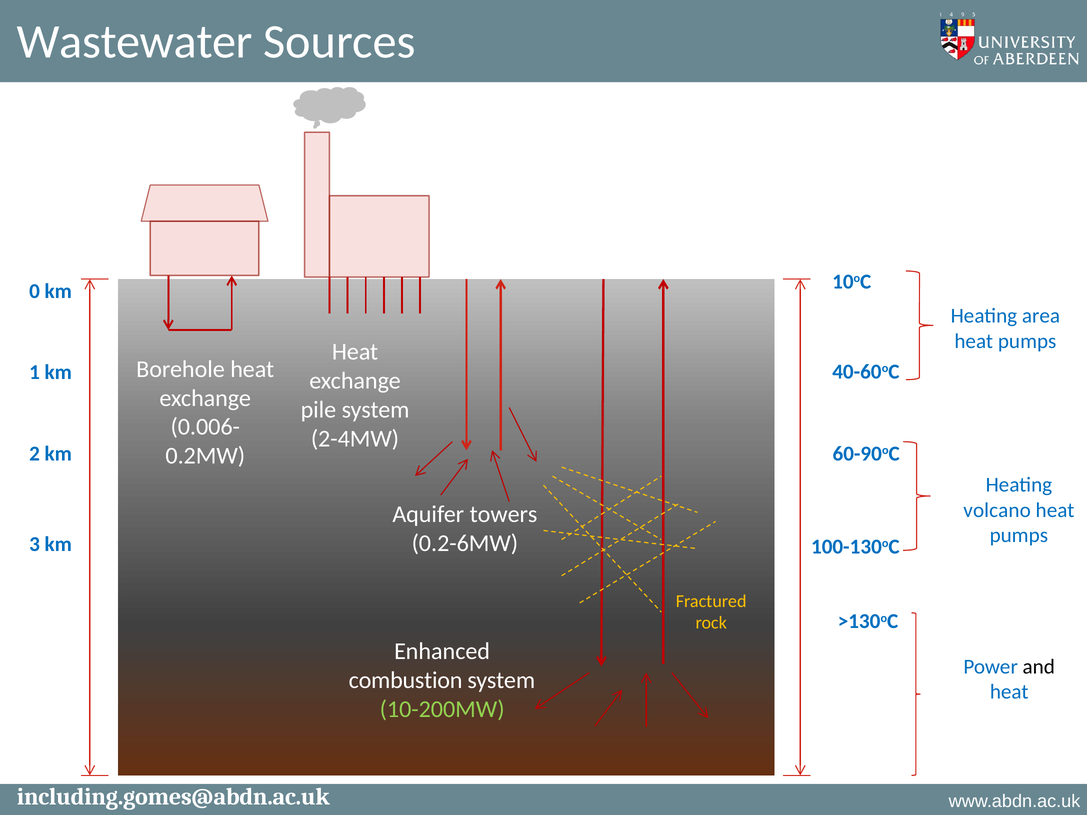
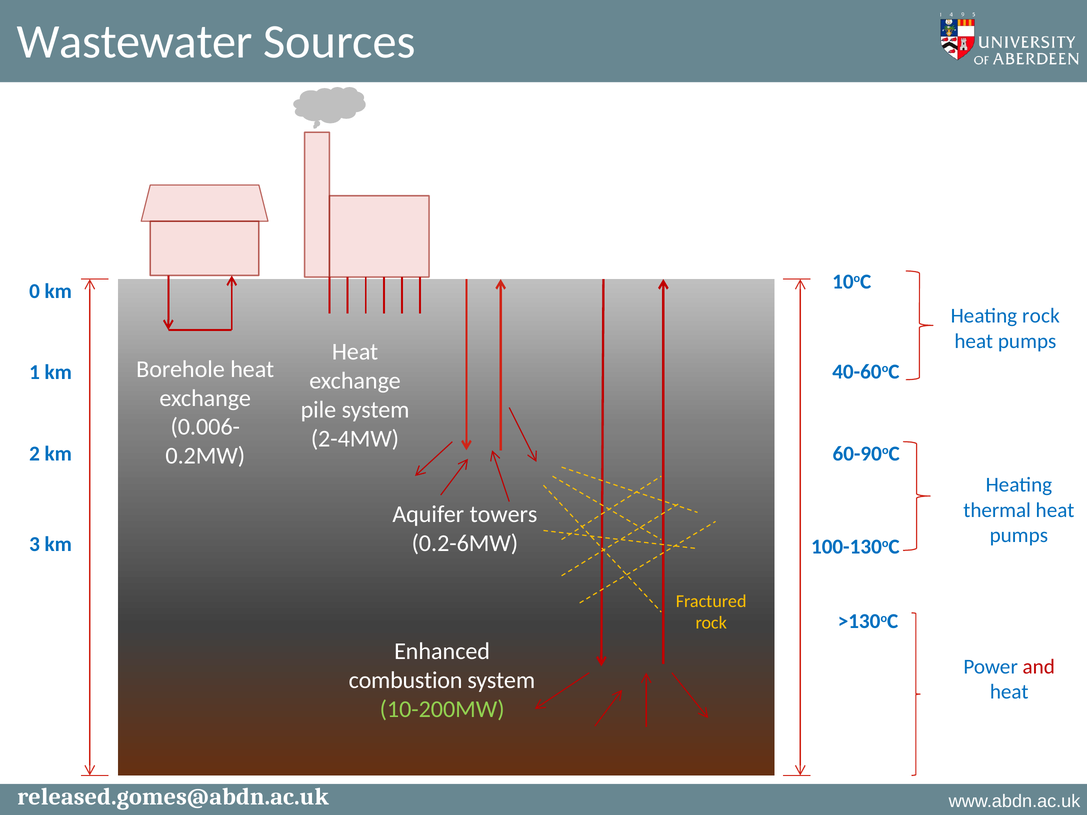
Heating area: area -> rock (1041, 316)
volcano: volcano -> thermal (997, 510)
and colour: black -> red (1039, 667)
including.gomes@abdn.ac.uk: including.gomes@abdn.ac.uk -> released.gomes@abdn.ac.uk (173, 797)
